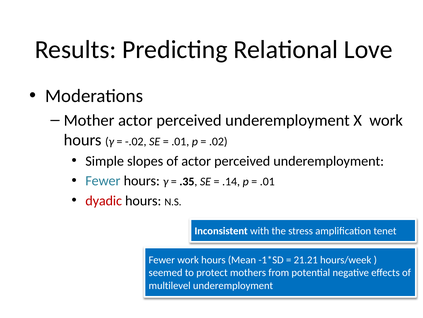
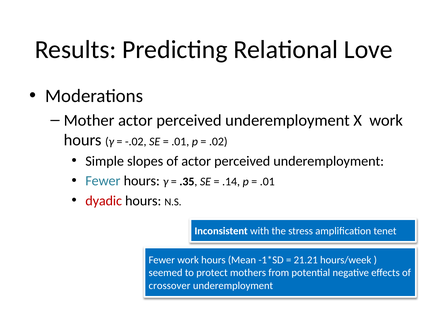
multilevel: multilevel -> crossover (170, 285)
